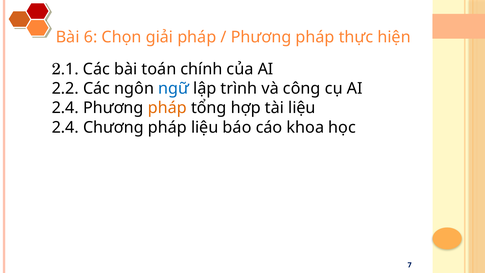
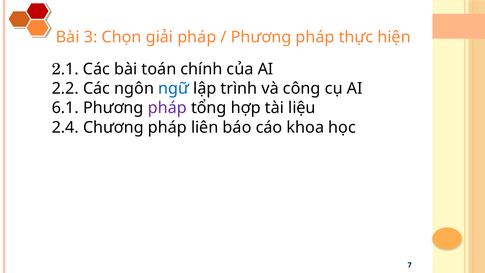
6: 6 -> 3 (91, 37)
2.4: 2.4 -> 6.1 (65, 108)
pháp colour: orange -> purple (167, 108)
pháp liệu: liệu -> liên (205, 127)
